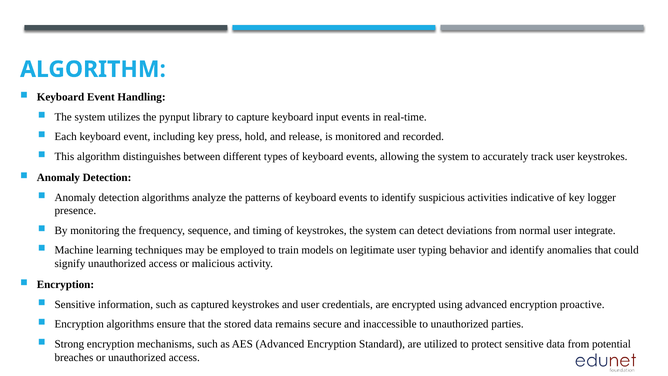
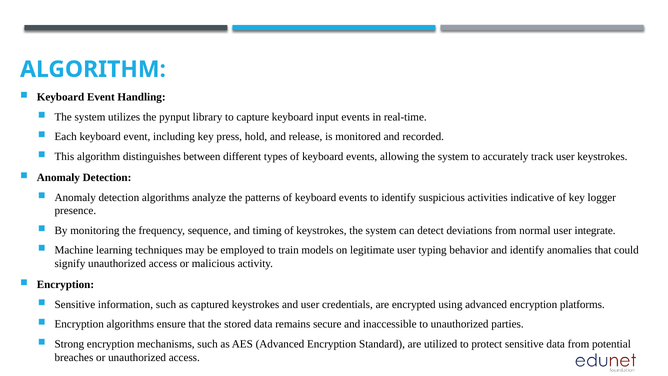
proactive: proactive -> platforms (582, 304)
